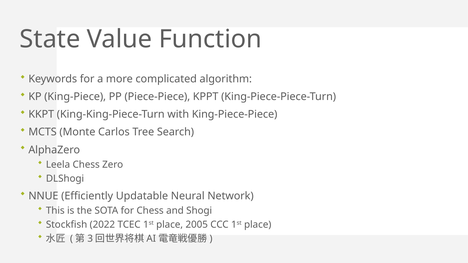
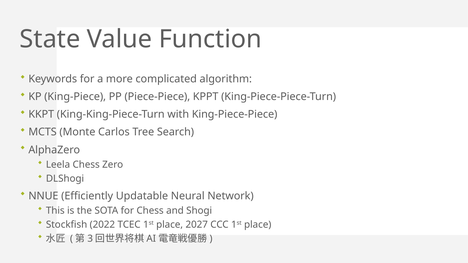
2005: 2005 -> 2027 (197, 225)
